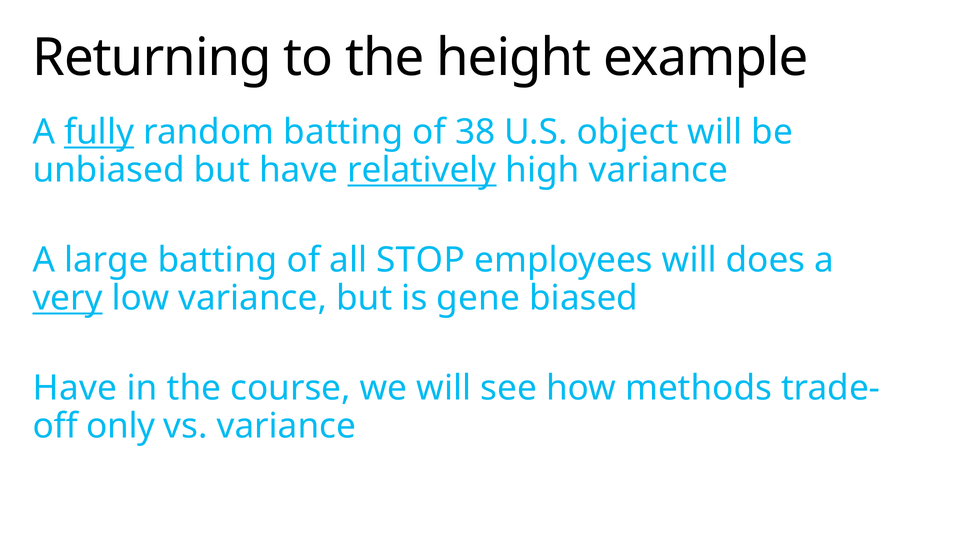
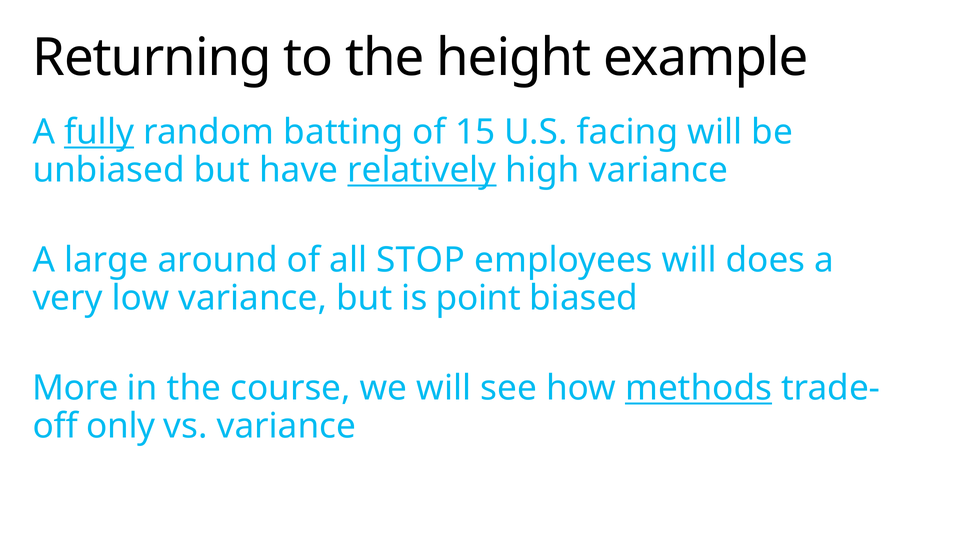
38: 38 -> 15 (475, 132)
object: object -> facing (627, 132)
large batting: batting -> around (218, 260)
very underline: present -> none (68, 298)
gene: gene -> point (479, 298)
Have: Have -> More (75, 388)
methods underline: none -> present (699, 388)
